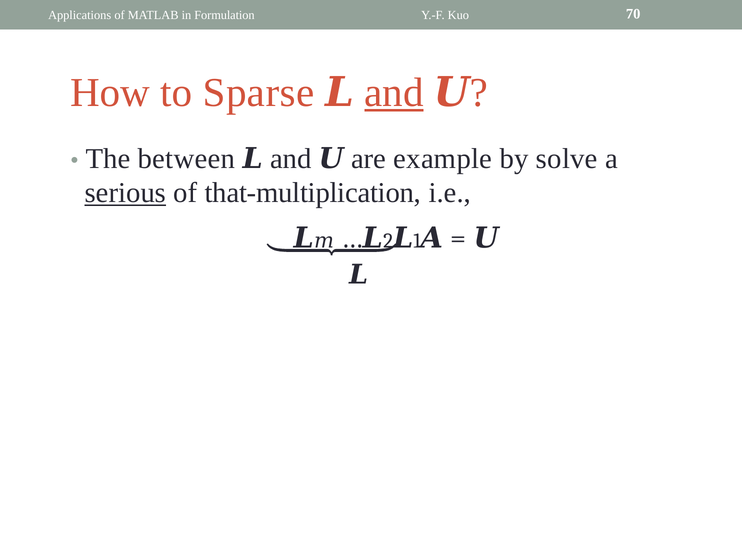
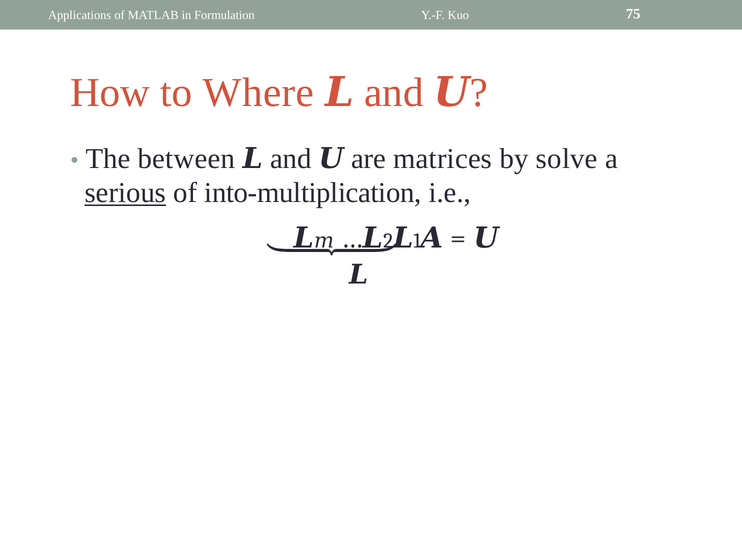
70: 70 -> 75 (633, 14)
Sparse: Sparse -> Where (258, 93)
and underline: present -> none (394, 93)
example: example -> matrices (443, 159)
that-multiplication: that-multiplication -> into-multiplication (313, 193)
